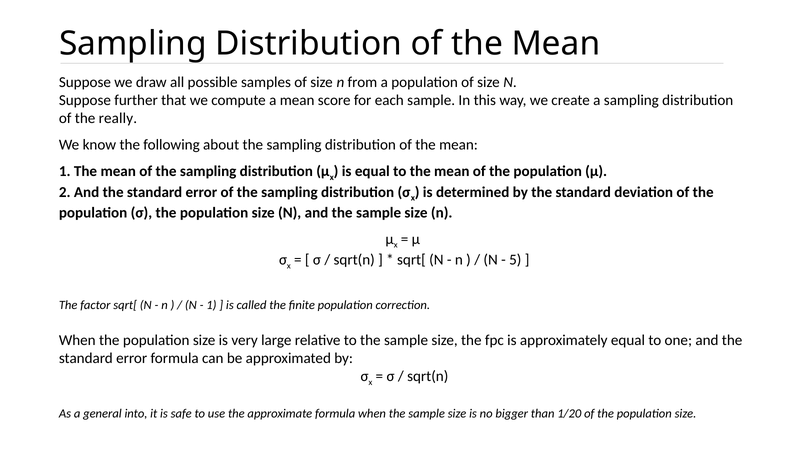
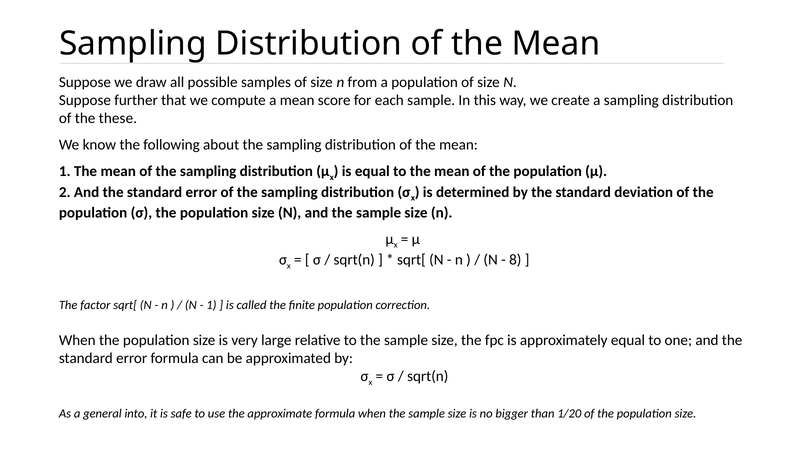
really: really -> these (118, 118)
5: 5 -> 8 (515, 260)
